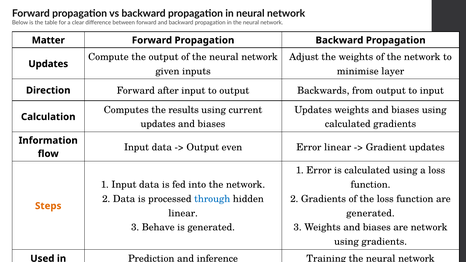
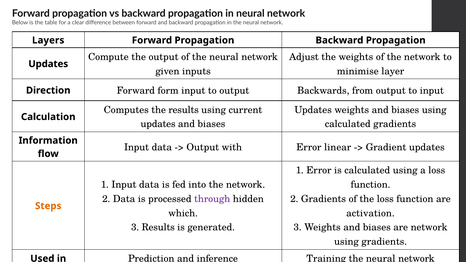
Matter: Matter -> Layers (48, 40)
after: after -> form (168, 91)
even: even -> with (232, 147)
through colour: blue -> purple (212, 199)
linear: linear -> which (183, 213)
generated: generated -> activation (371, 213)
3 Behave: Behave -> Results (158, 228)
